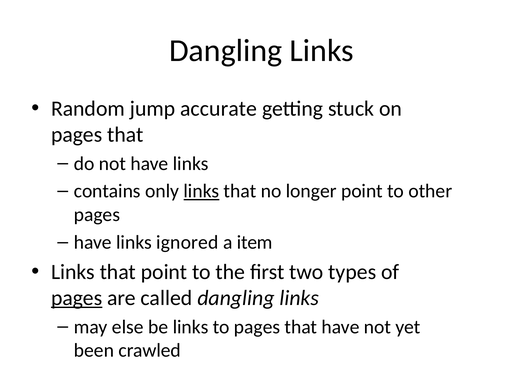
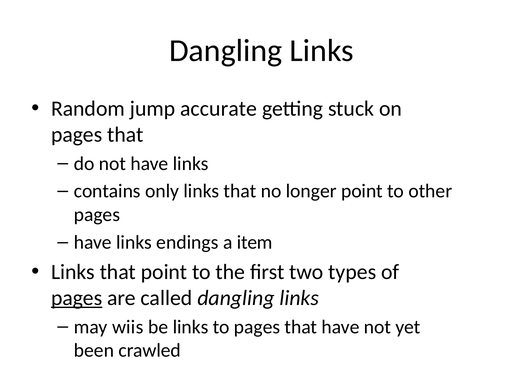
links underline: present -> none (201, 191)
ignored: ignored -> endings (187, 242)
else: else -> wiis (128, 327)
